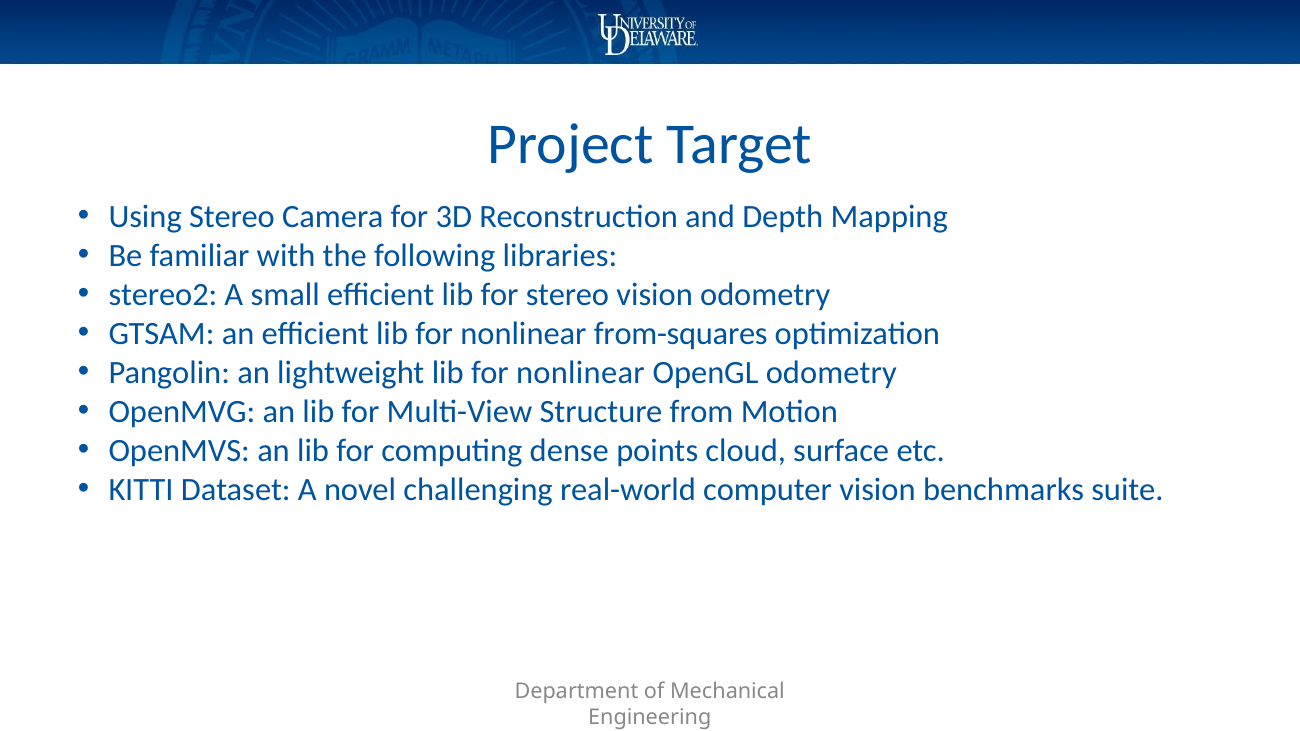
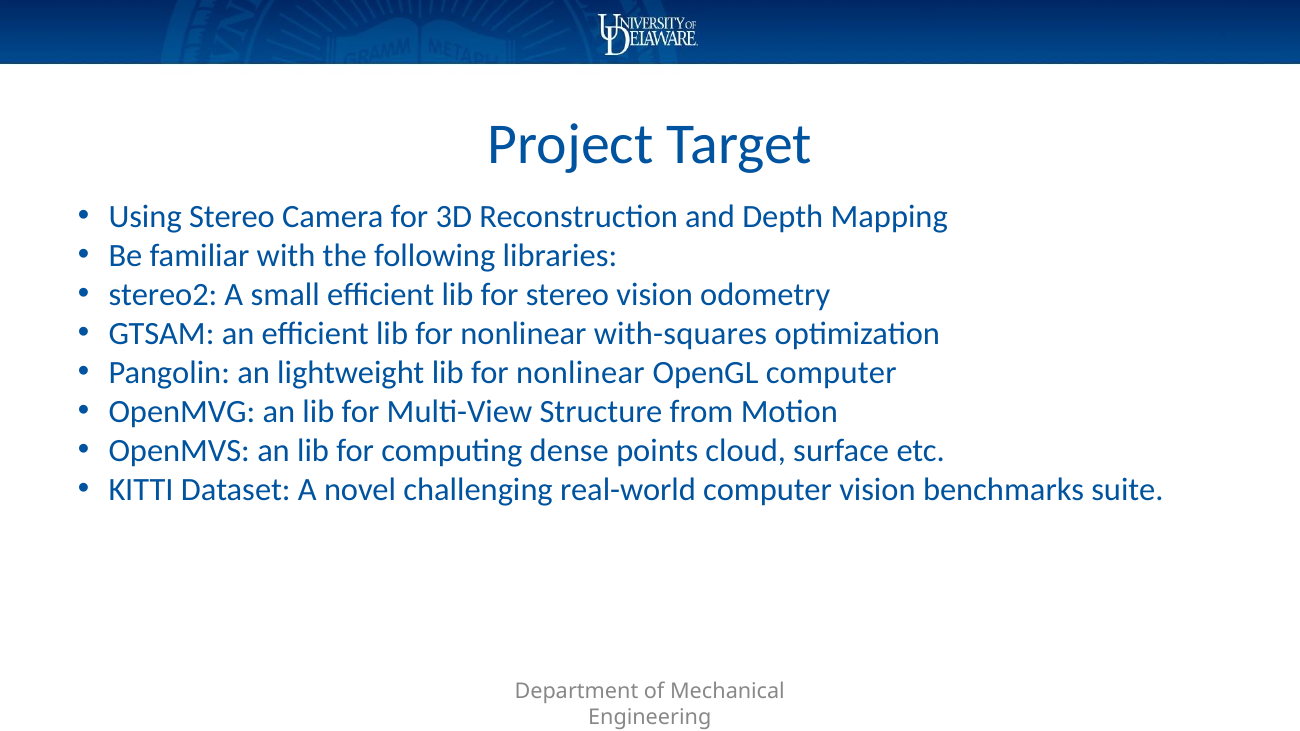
from-squares: from-squares -> with-squares (681, 334)
OpenGL odometry: odometry -> computer (831, 373)
